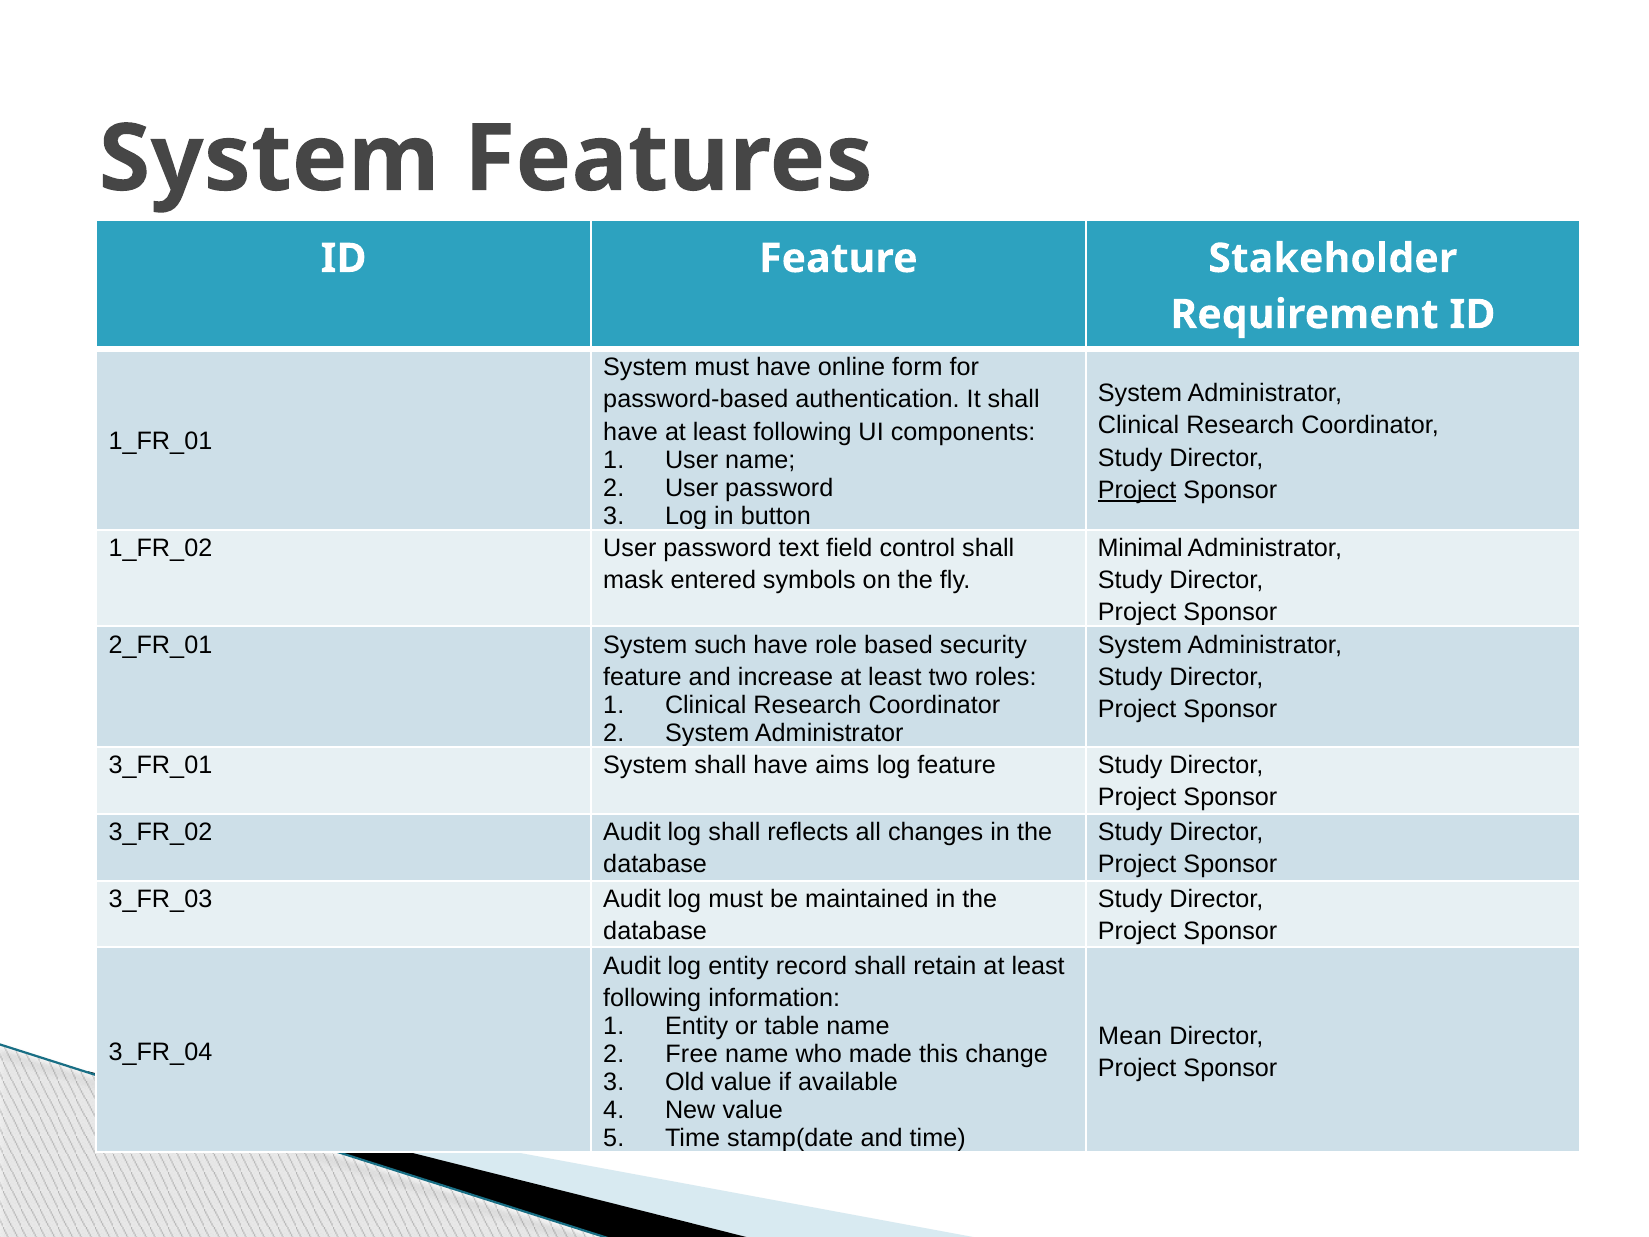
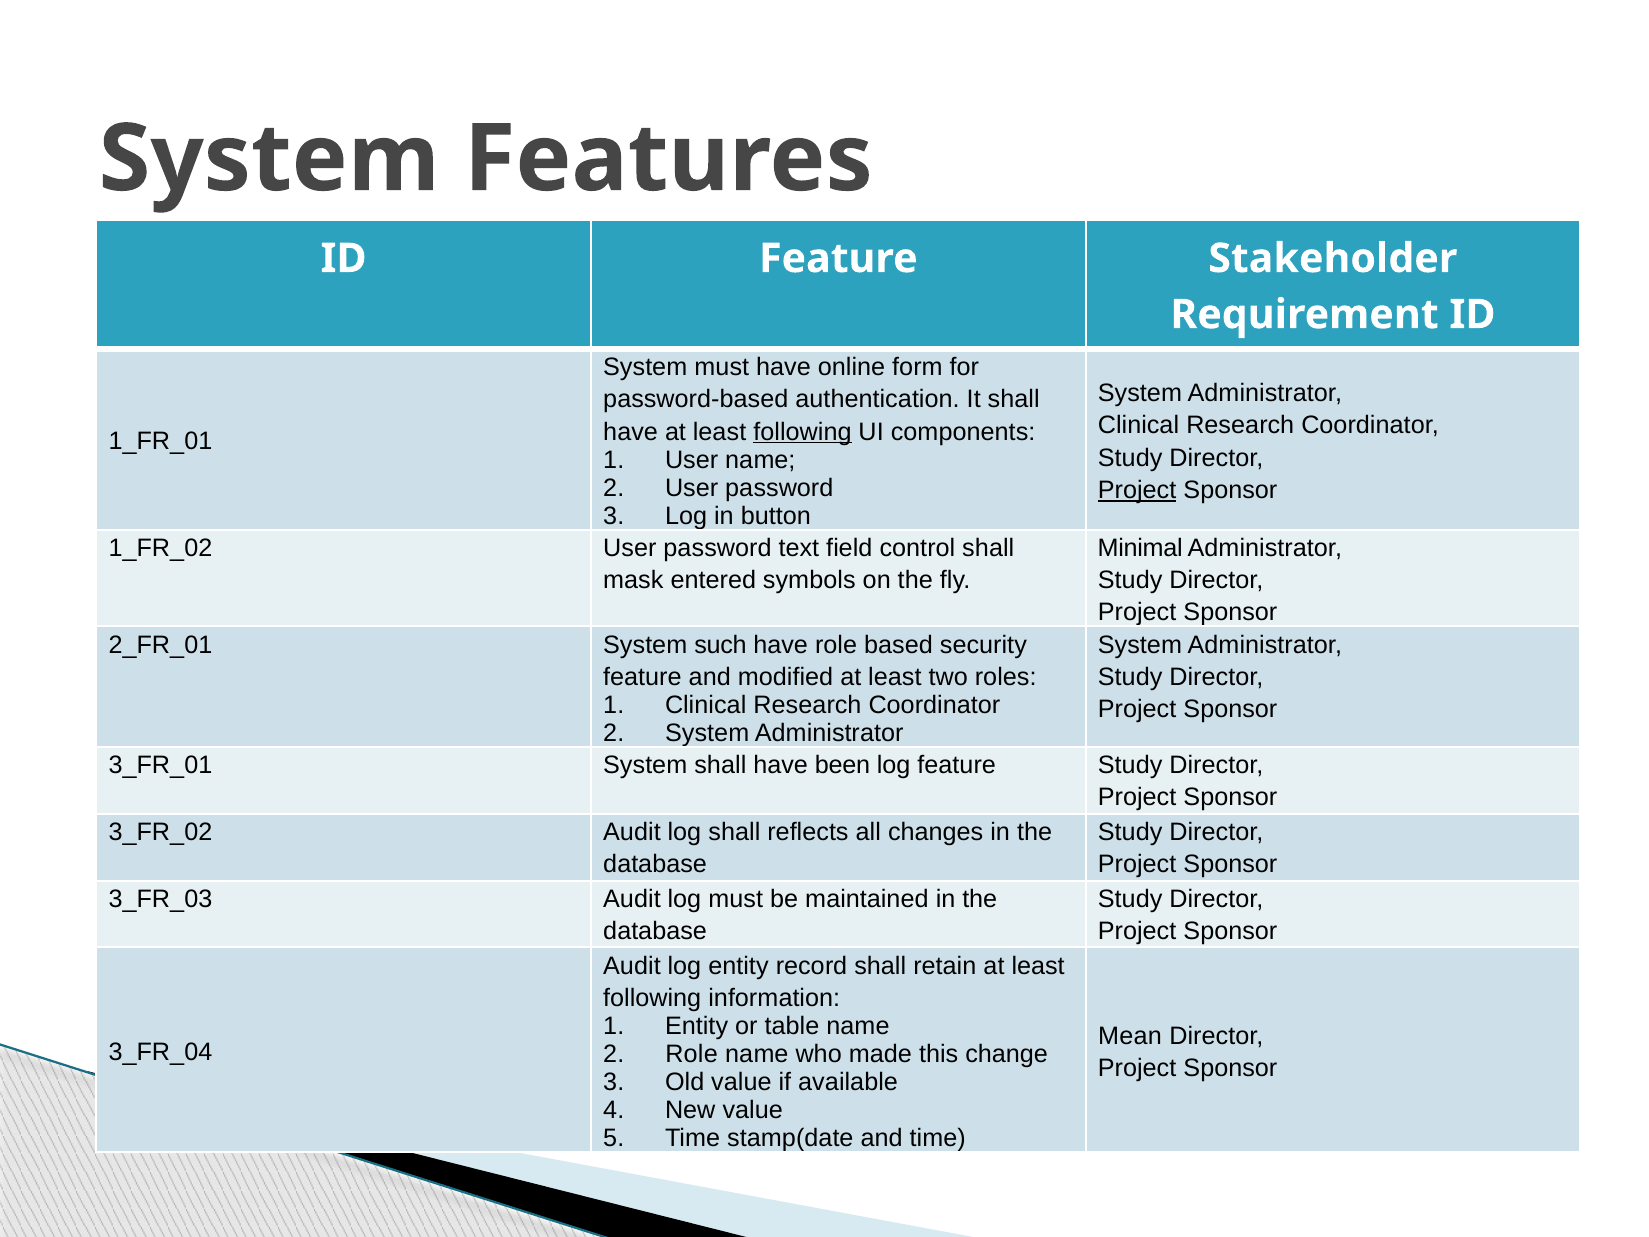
following underline: none -> present (802, 432)
increase: increase -> modified (786, 677)
aims: aims -> been (843, 765)
Free: Free -> Role (692, 1054)
